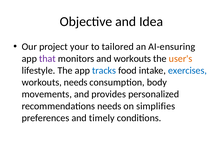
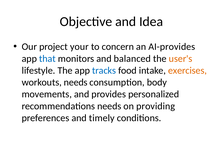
tailored: tailored -> concern (118, 47)
AI-ensuring: AI-ensuring -> AI-provides (172, 47)
that colour: purple -> blue (47, 59)
and workouts: workouts -> balanced (132, 59)
exercises colour: blue -> orange (187, 71)
simplifies: simplifies -> providing (156, 106)
